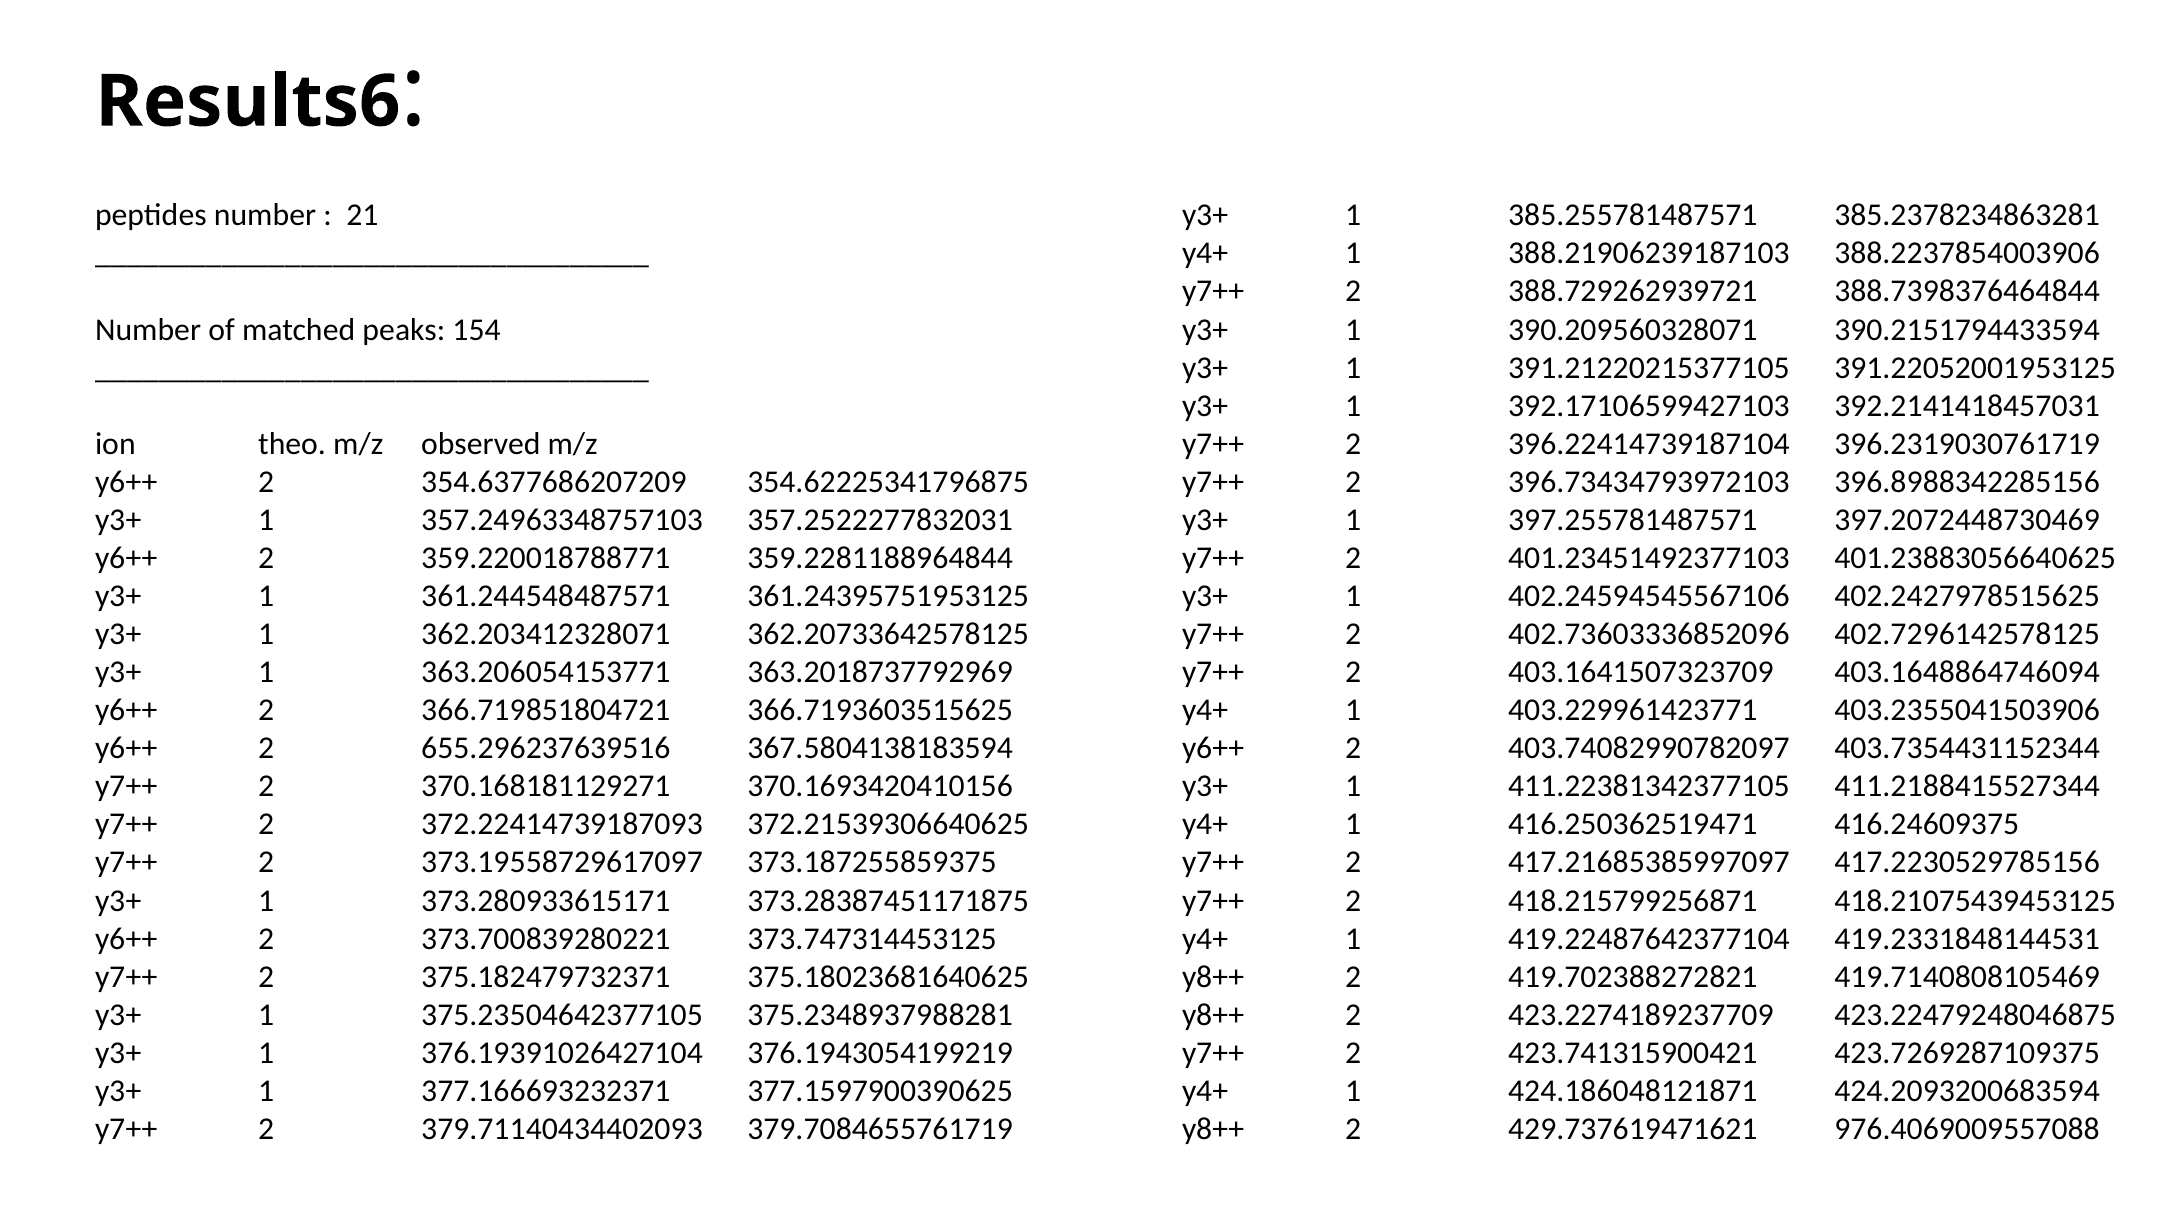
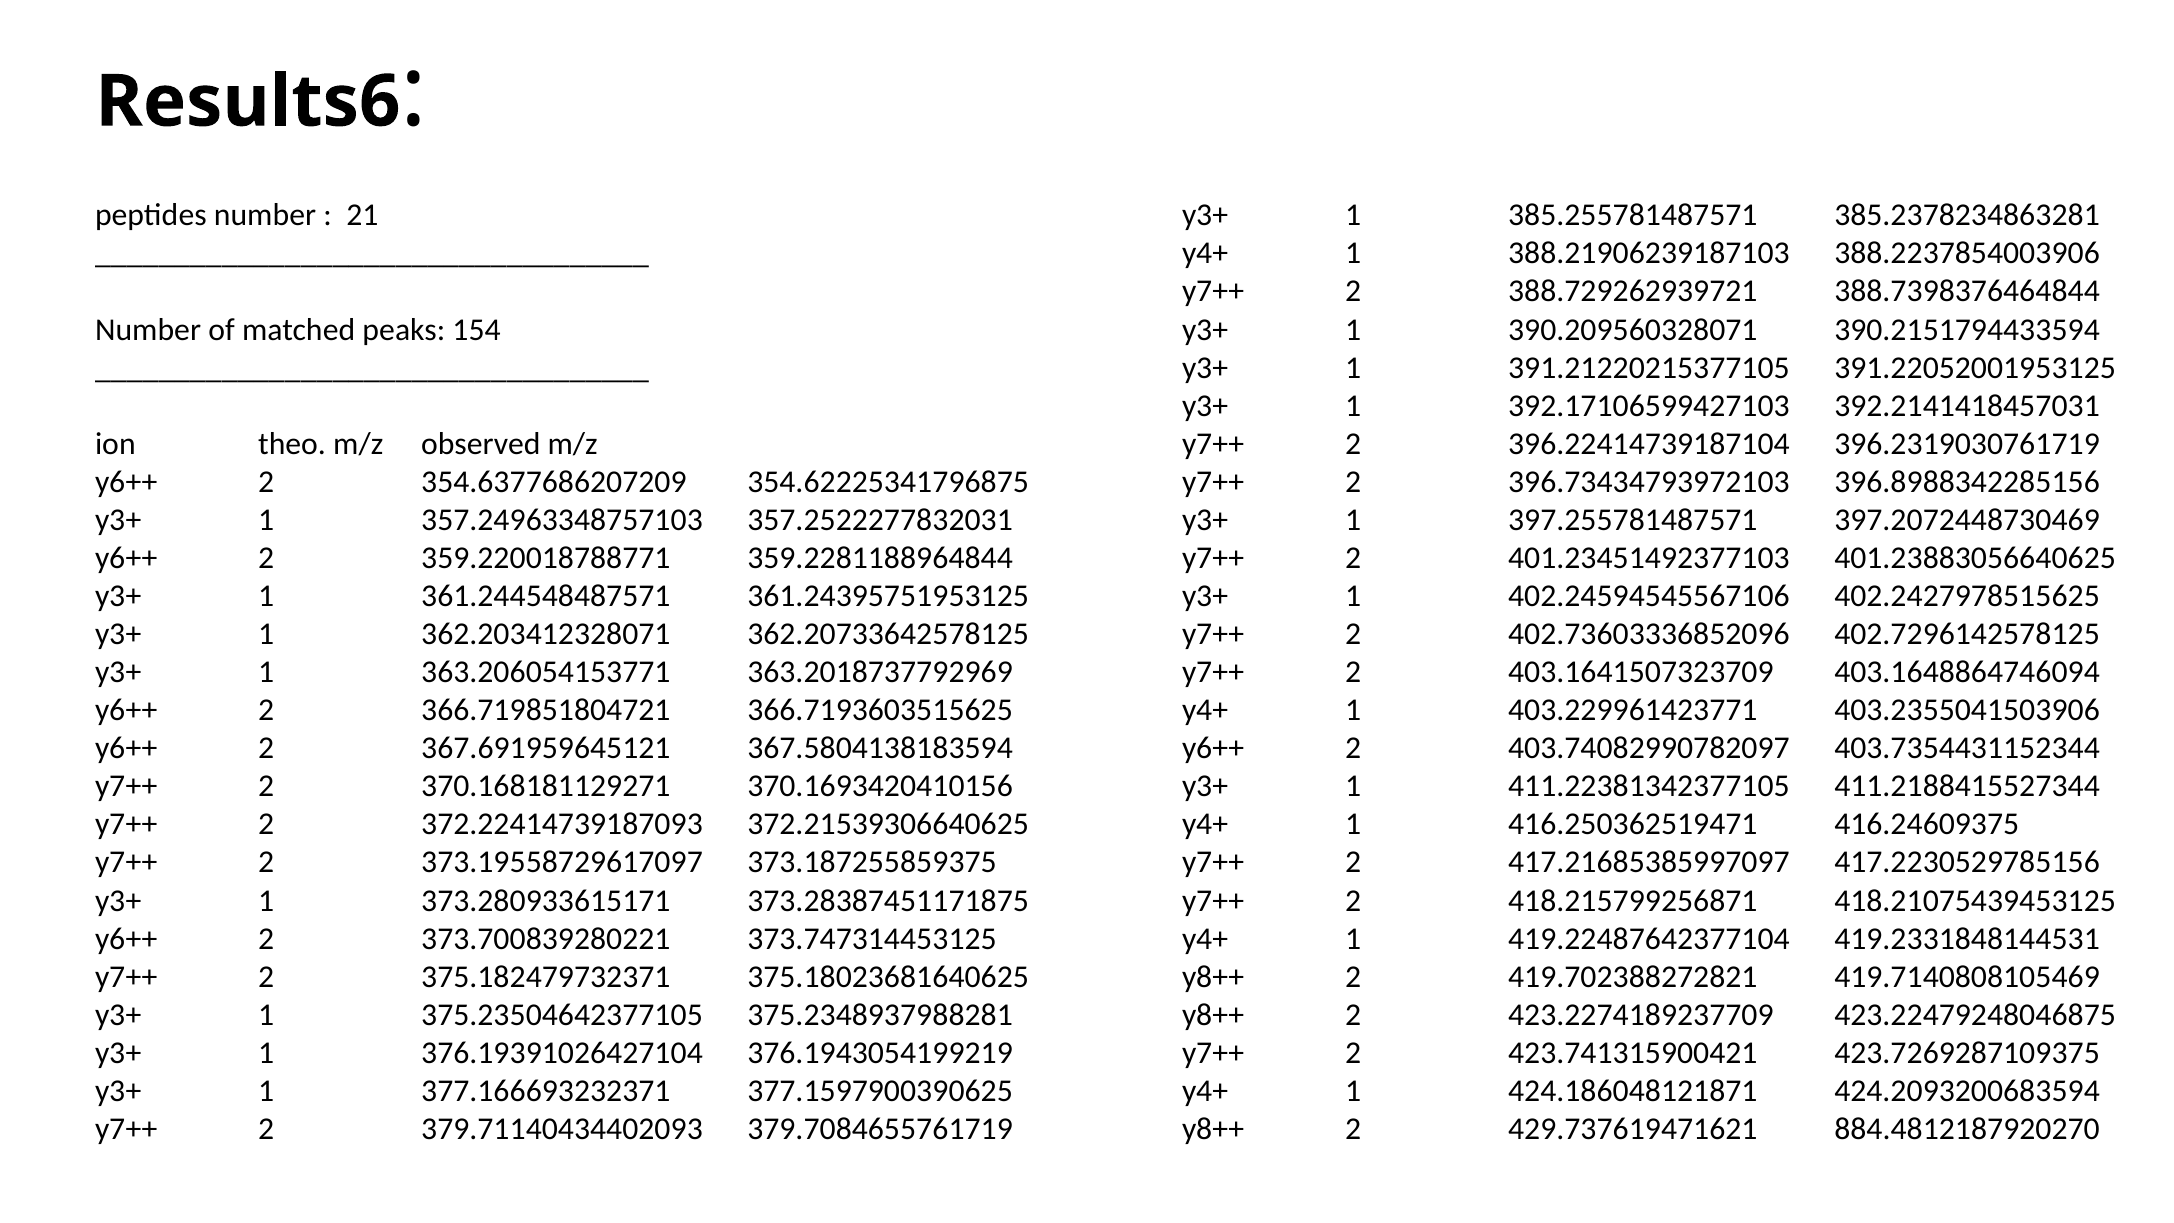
655.296237639516: 655.296237639516 -> 367.691959645121 (546, 748)
976.4069009557088: 976.4069009557088 -> 884.4812187920270 (1967, 1129)
